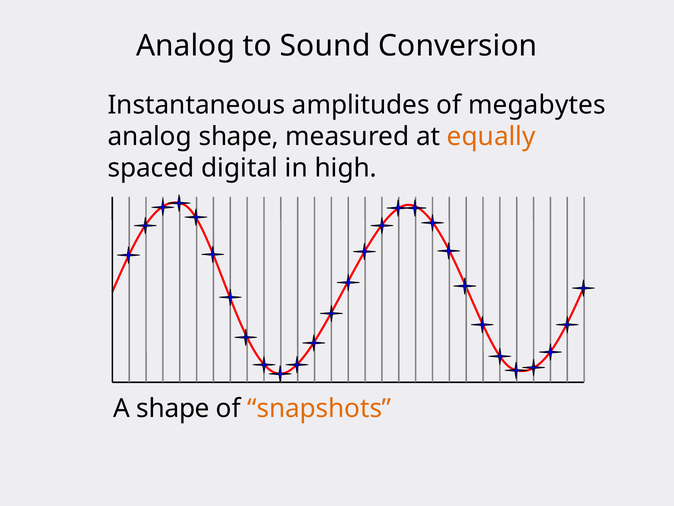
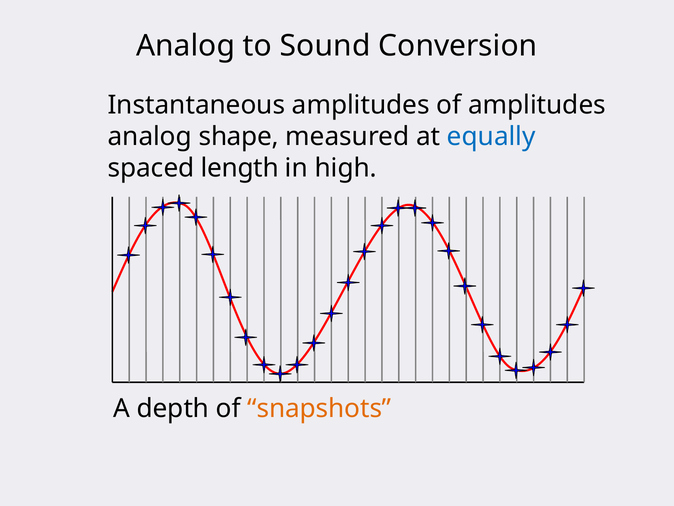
of megabytes: megabytes -> amplitudes (537, 105)
equally colour: orange -> blue (491, 137)
digital: digital -> length (240, 168)
A shape: shape -> depth (173, 408)
